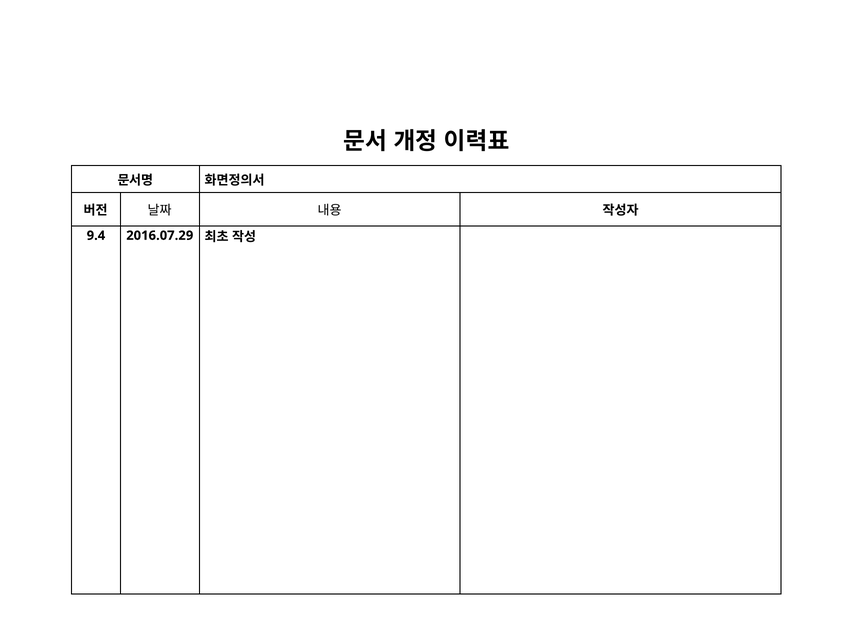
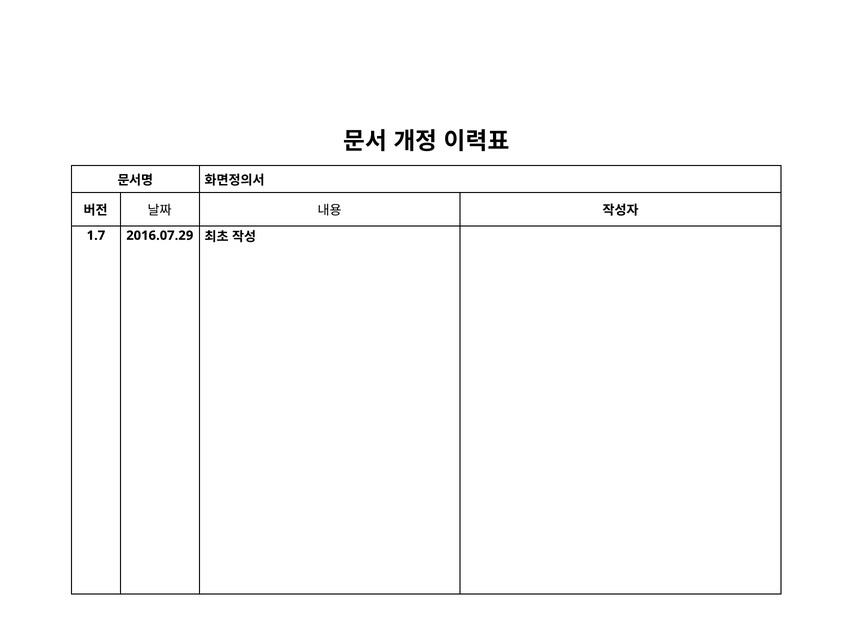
9.4: 9.4 -> 1.7 (96, 235)
